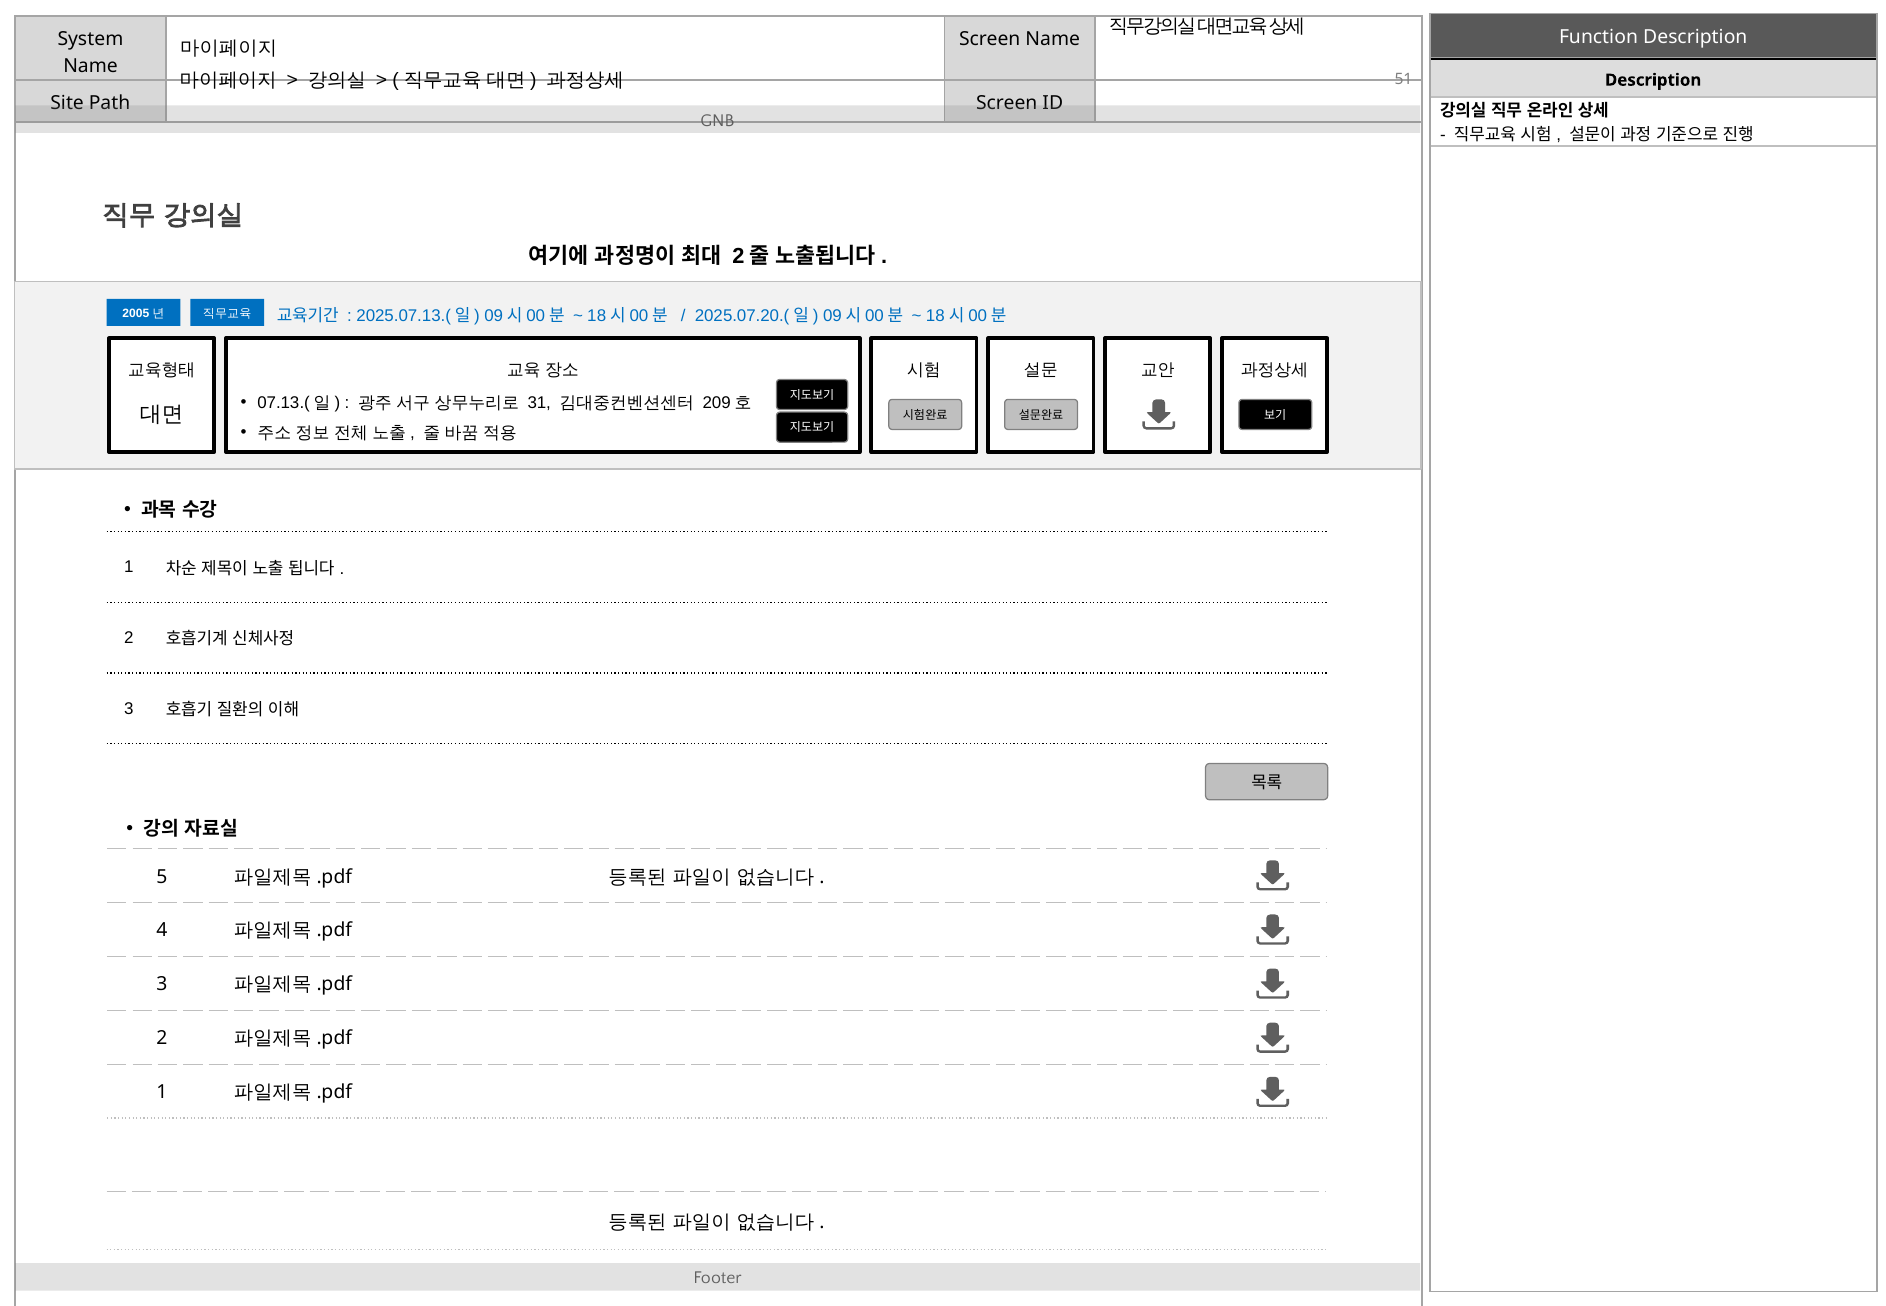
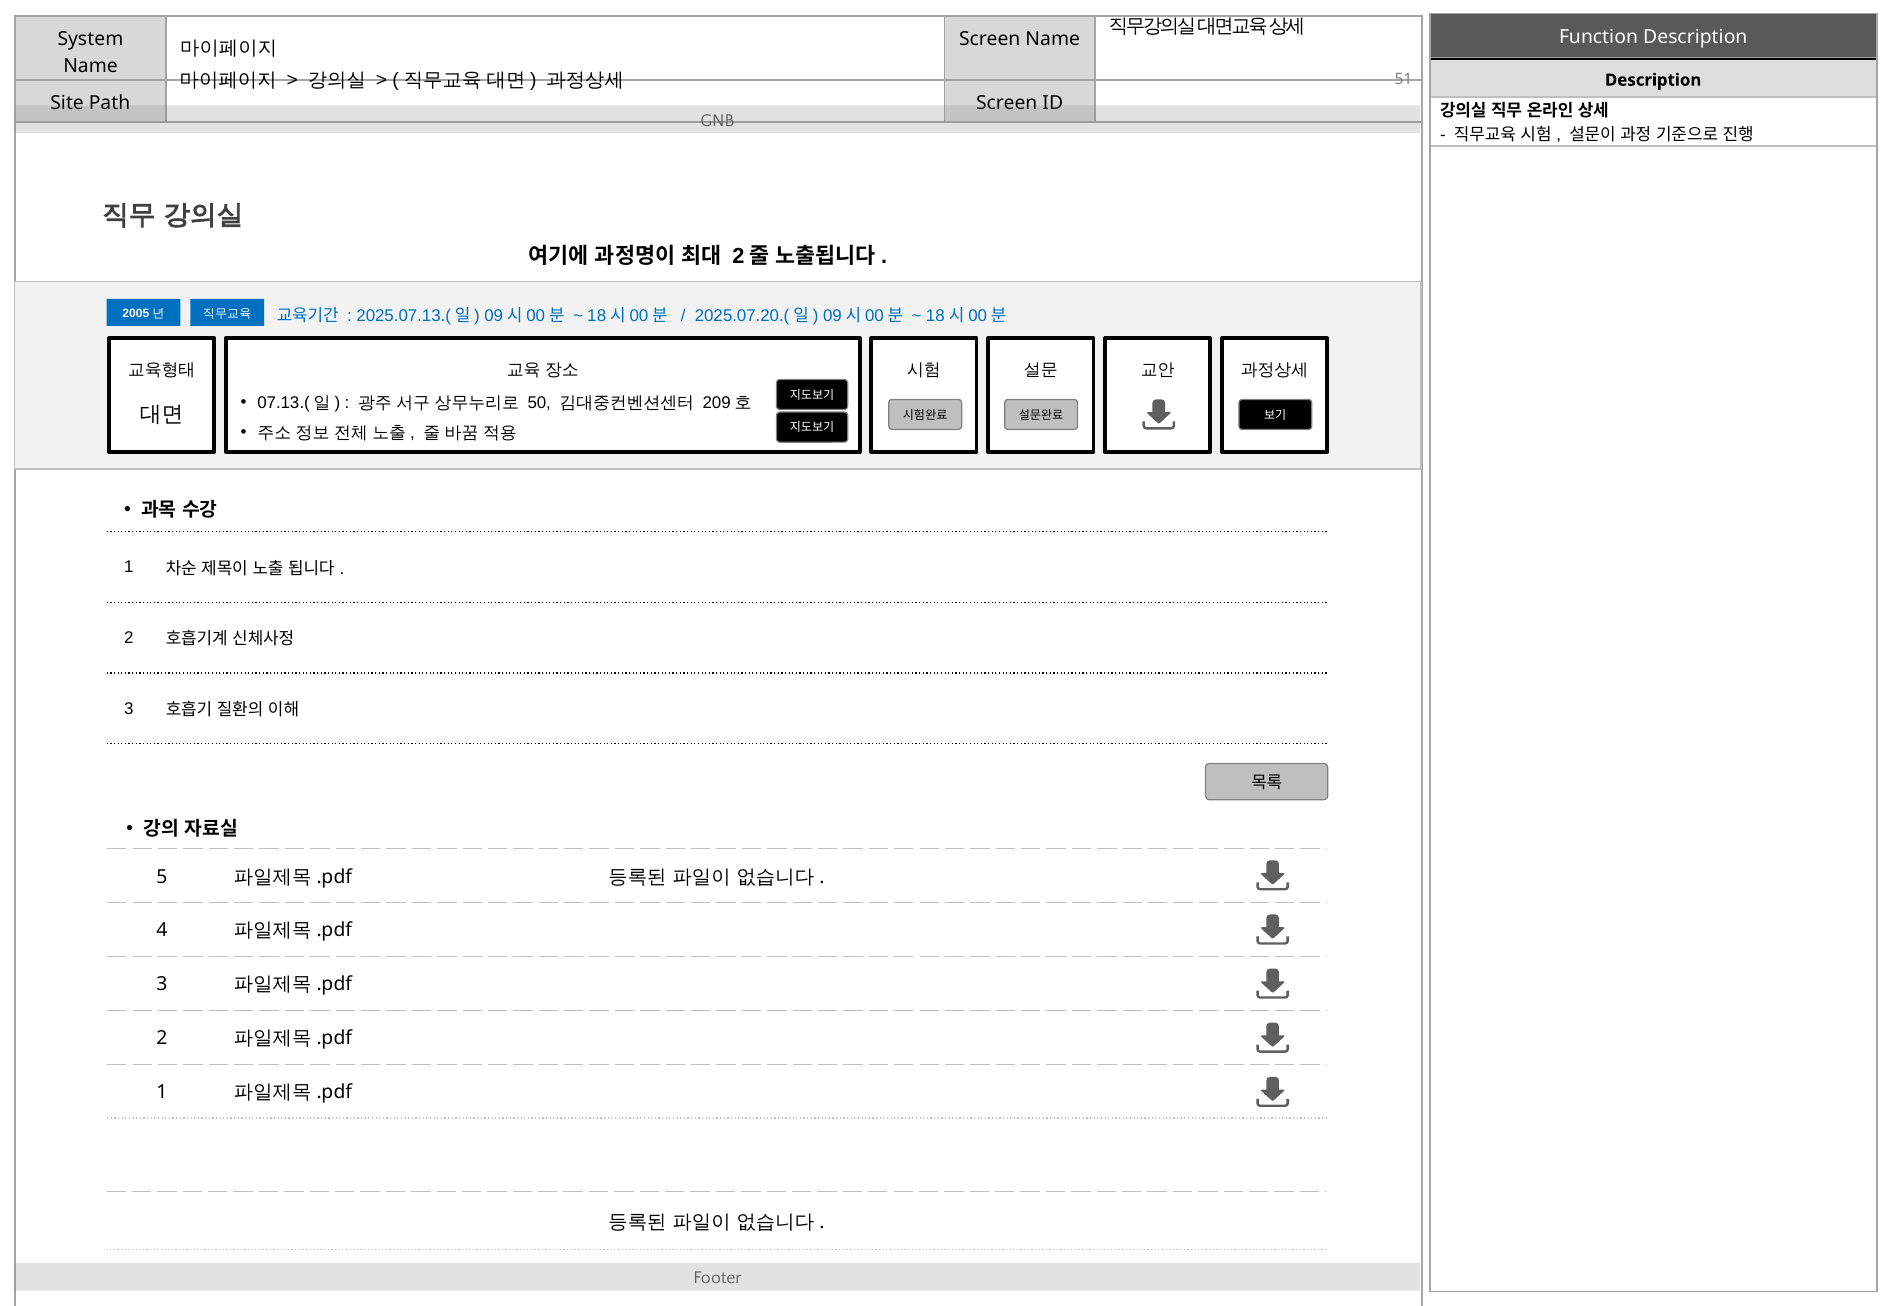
31: 31 -> 50 (539, 403)
